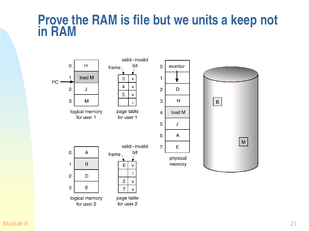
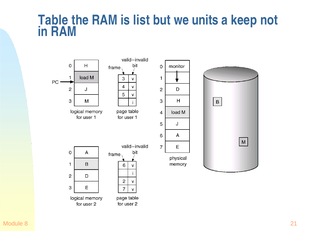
Prove: Prove -> Table (53, 20)
file: file -> list (141, 20)
